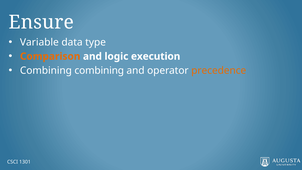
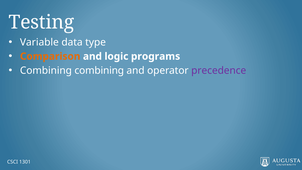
Ensure: Ensure -> Testing (41, 22)
execution: execution -> programs (156, 56)
precedence colour: orange -> purple (219, 70)
